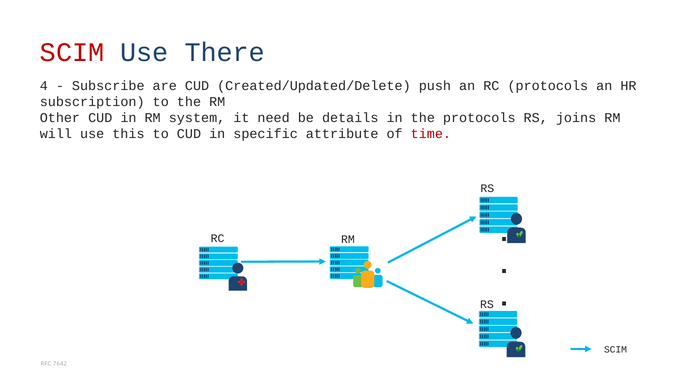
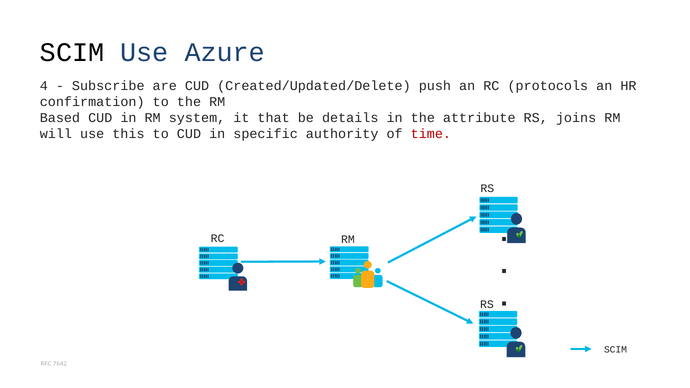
SCIM colour: red -> black (72, 52)
There: There -> Azure (225, 52)
subscription: subscription -> confirmation (92, 102)
Other: Other -> Based (60, 118)
need: need -> that (274, 118)
the protocols: protocols -> attribute (479, 118)
attribute: attribute -> authority (342, 134)
